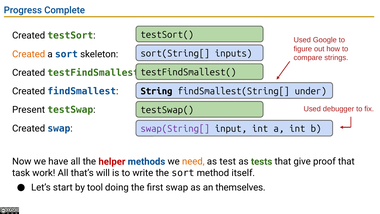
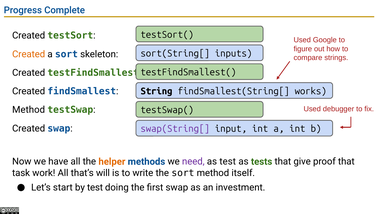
under: under -> works (311, 91)
Present: Present -> Method (29, 110)
helper colour: red -> orange (112, 161)
need colour: orange -> purple (193, 161)
by tool: tool -> test (95, 187)
themselves: themselves -> investment (240, 187)
